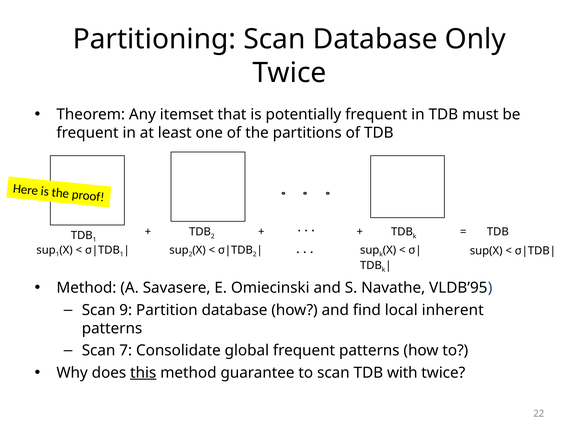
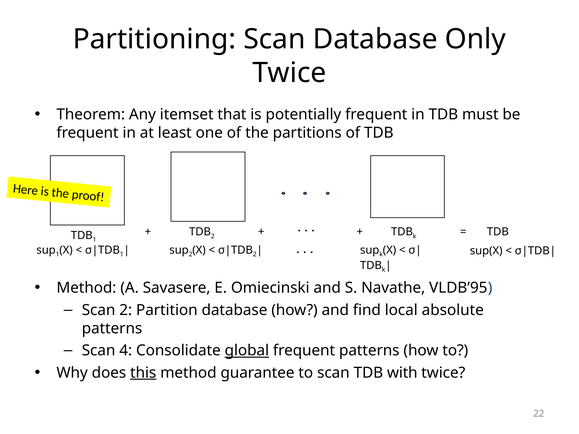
Scan 9: 9 -> 2 (126, 310)
inherent: inherent -> absolute (453, 310)
7: 7 -> 4 (126, 351)
global underline: none -> present (247, 351)
